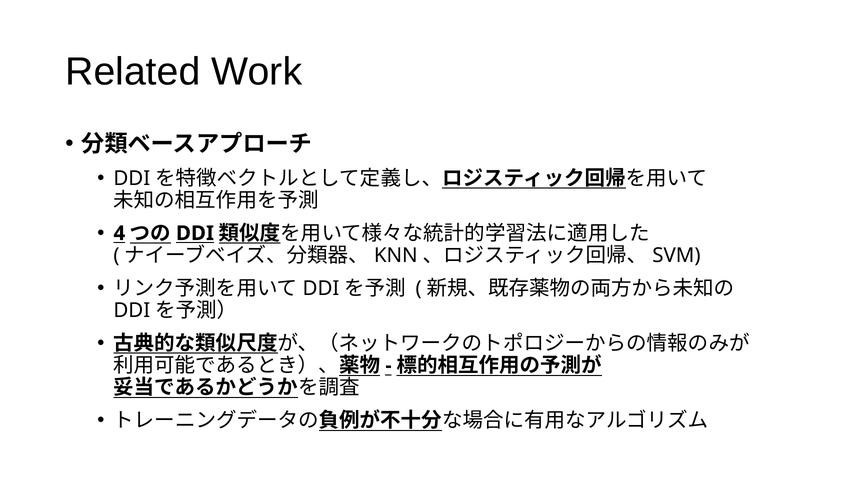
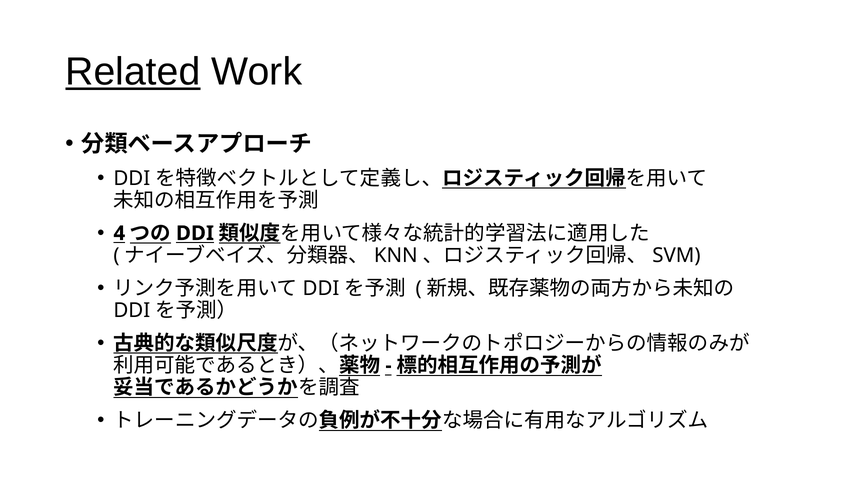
Related underline: none -> present (133, 72)
